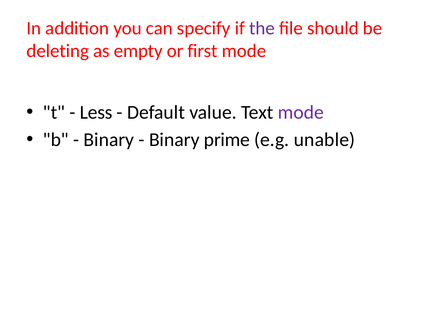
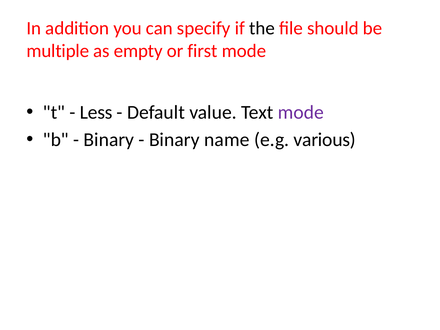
the colour: purple -> black (262, 28)
deleting: deleting -> multiple (58, 51)
prime: prime -> name (227, 140)
unable: unable -> various (325, 140)
